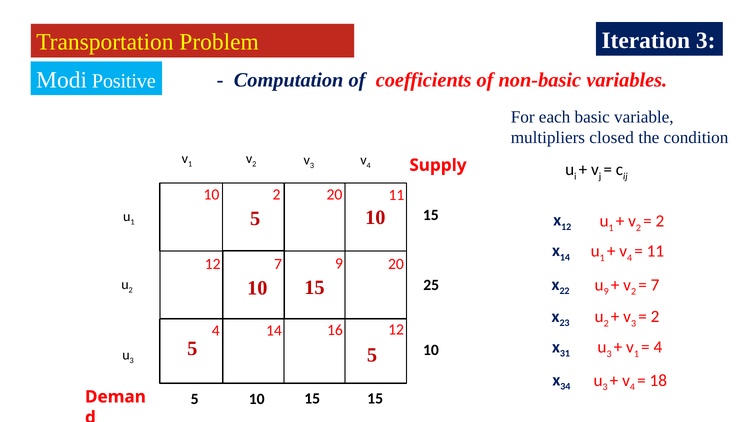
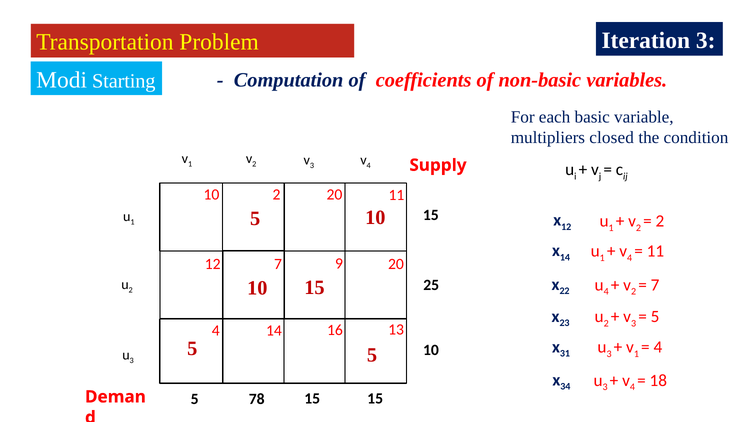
Positive: Positive -> Starting (124, 81)
9: 9 -> 4 (606, 292)
2: 2 -> 5 (655, 317)
14 12: 12 -> 13 (396, 330)
10: 10 -> 78 (257, 400)
